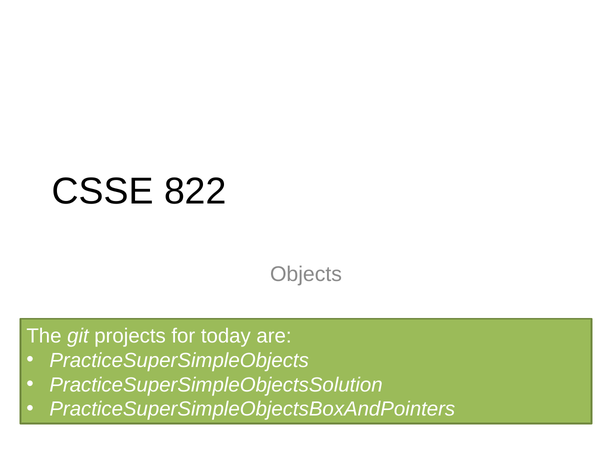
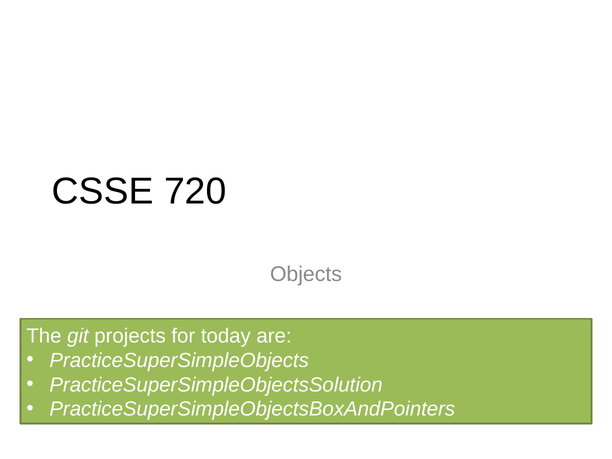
822: 822 -> 720 (195, 192)
